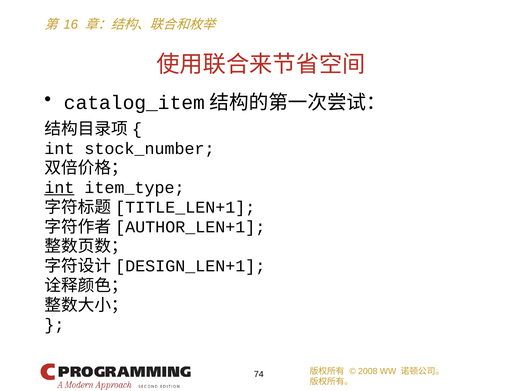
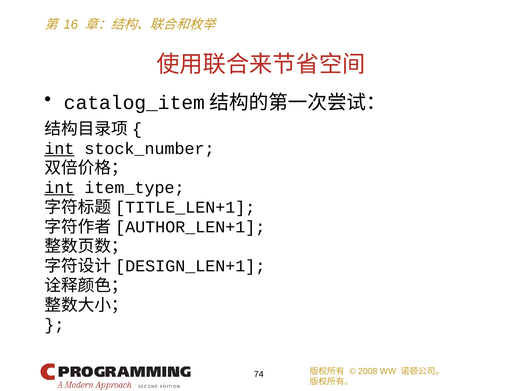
int underline: none -> present (59, 149)
